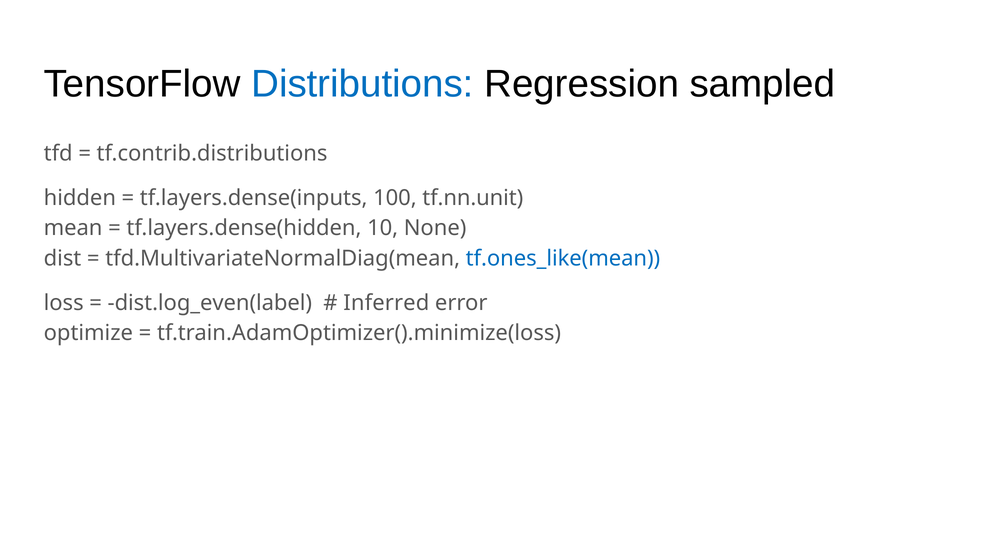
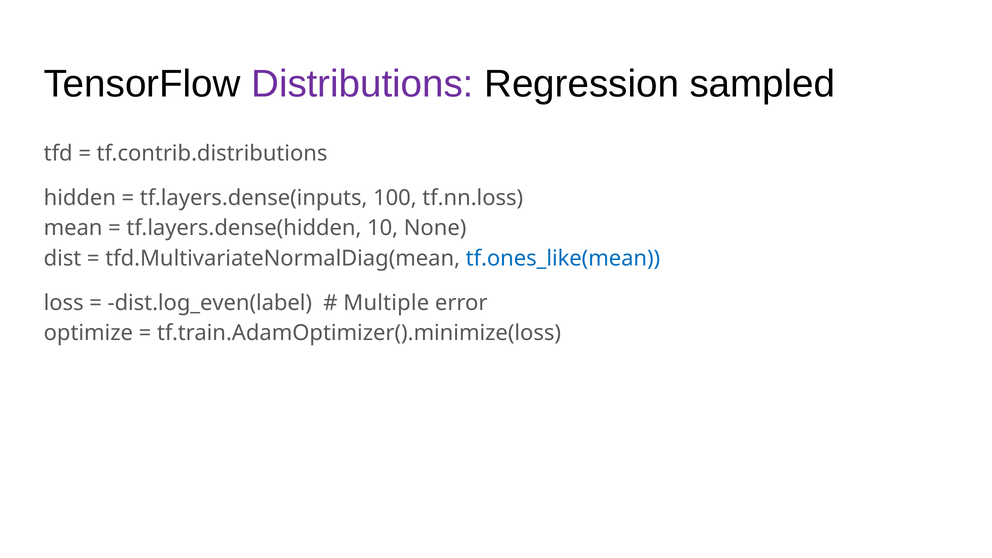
Distributions colour: blue -> purple (362, 84)
tf.nn.unit: tf.nn.unit -> tf.nn.loss (473, 198)
Inferred: Inferred -> Multiple (386, 303)
